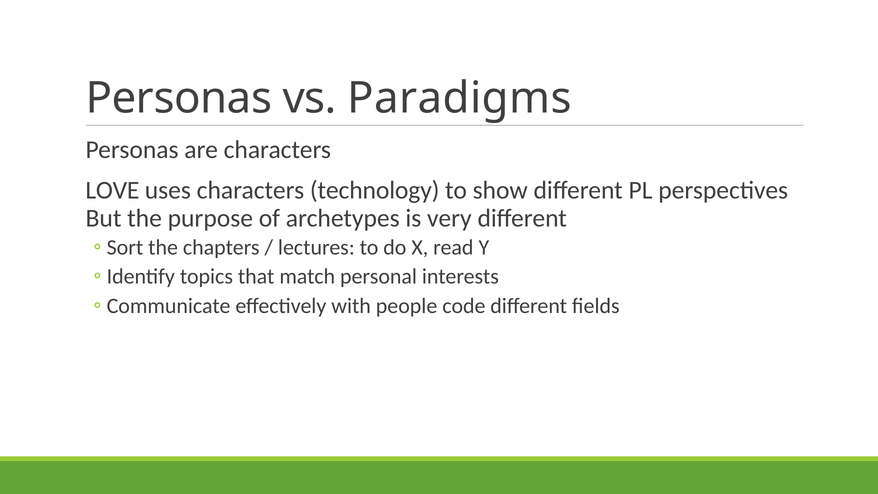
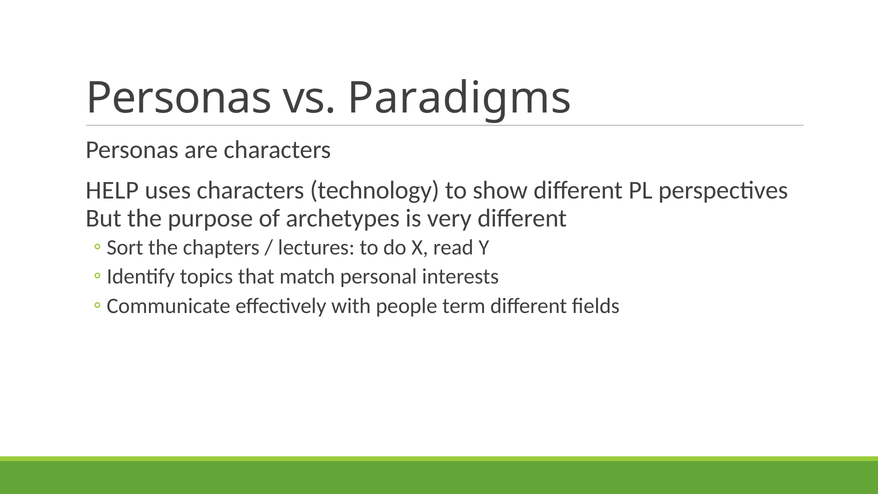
LOVE: LOVE -> HELP (112, 190)
code: code -> term (464, 306)
